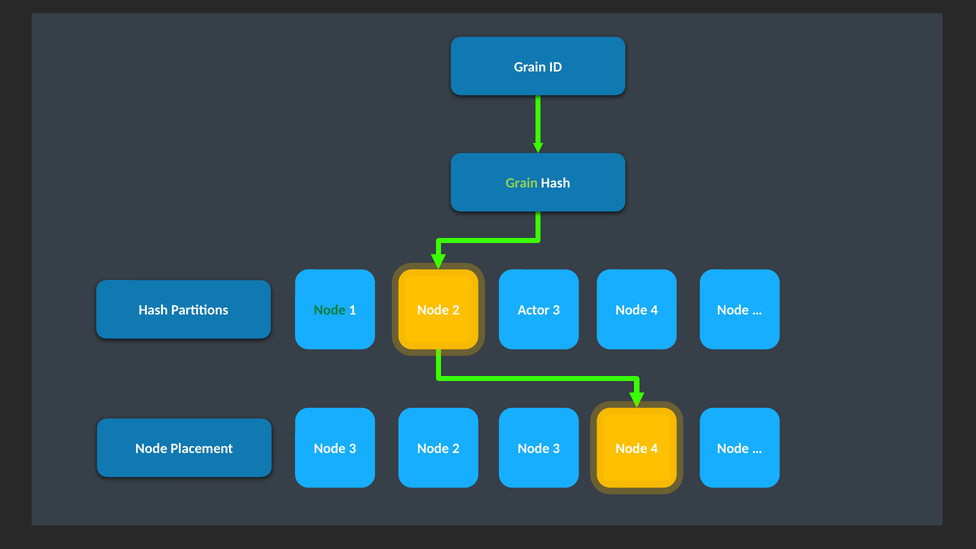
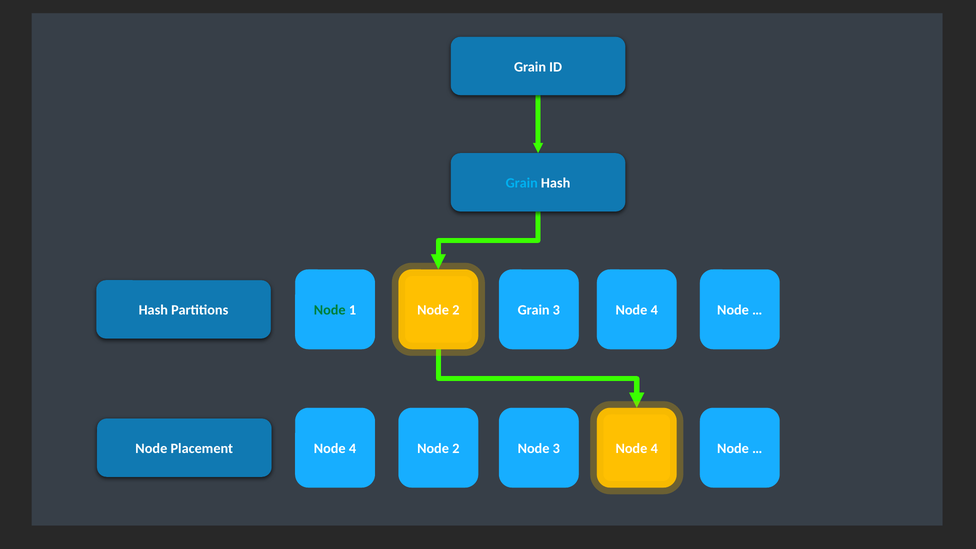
Grain colour: light green -> light blue (522, 183)
Actor: Actor -> Grain (534, 310)
3: 3 -> 4 (353, 449)
